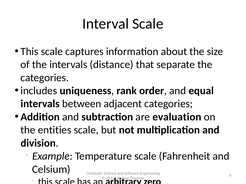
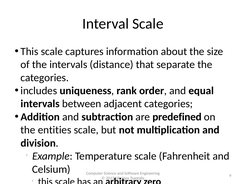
evaluation: evaluation -> predefined (177, 117)
